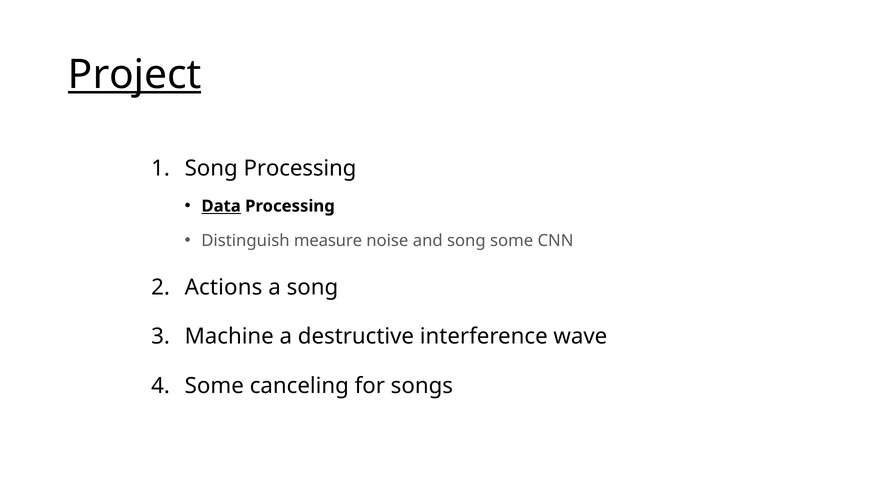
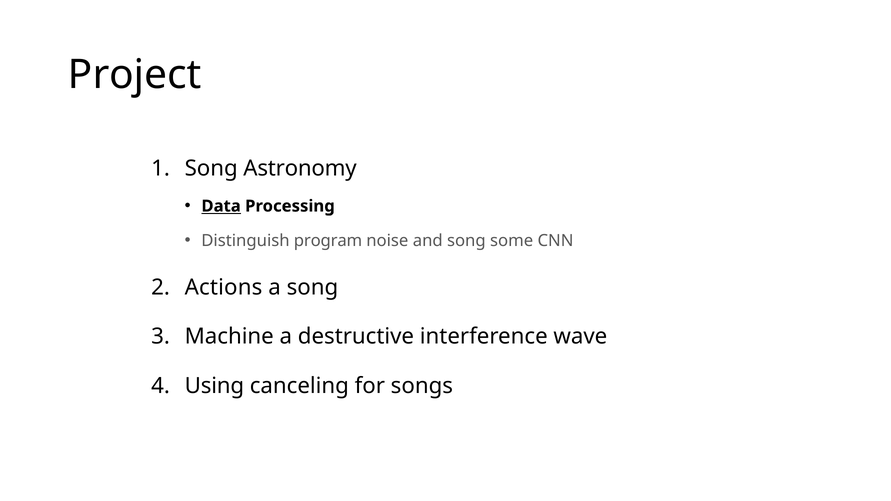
Project underline: present -> none (135, 75)
Song Processing: Processing -> Astronomy (300, 169)
measure: measure -> program (328, 241)
Some: Some -> Using (214, 386)
